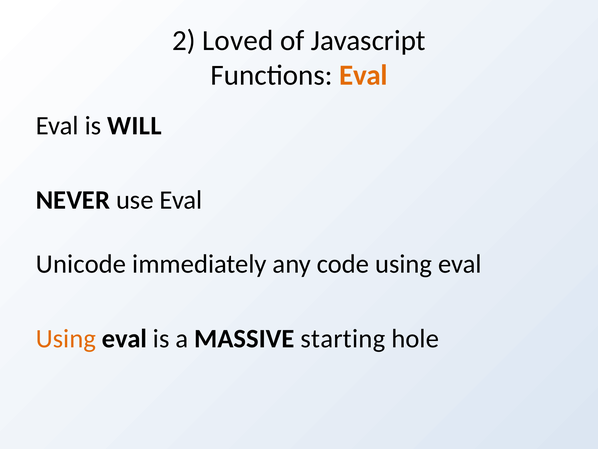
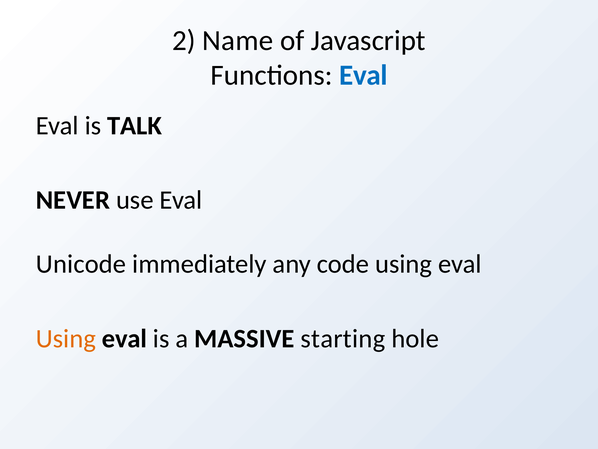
Loved: Loved -> Name (238, 40)
Eval colour: orange -> blue (363, 75)
WILL: WILL -> TALK (135, 125)
